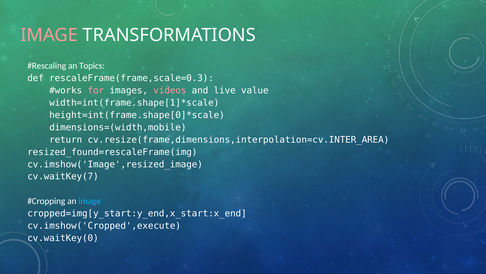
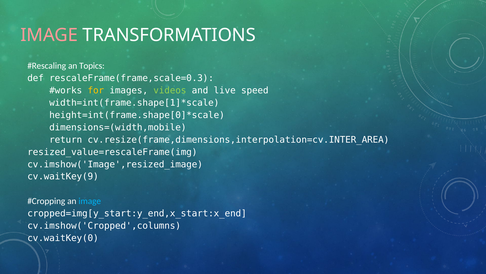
for colour: pink -> yellow (96, 90)
videos colour: pink -> light green (170, 90)
value: value -> speed (255, 90)
resized_found=rescaleFrame(img: resized_found=rescaleFrame(img -> resized_value=rescaleFrame(img (112, 152)
cv.waitKey(7: cv.waitKey(7 -> cv.waitKey(9 (63, 176)
cv.imshow('Cropped',execute: cv.imshow('Cropped',execute -> cv.imshow('Cropped',columns (104, 225)
